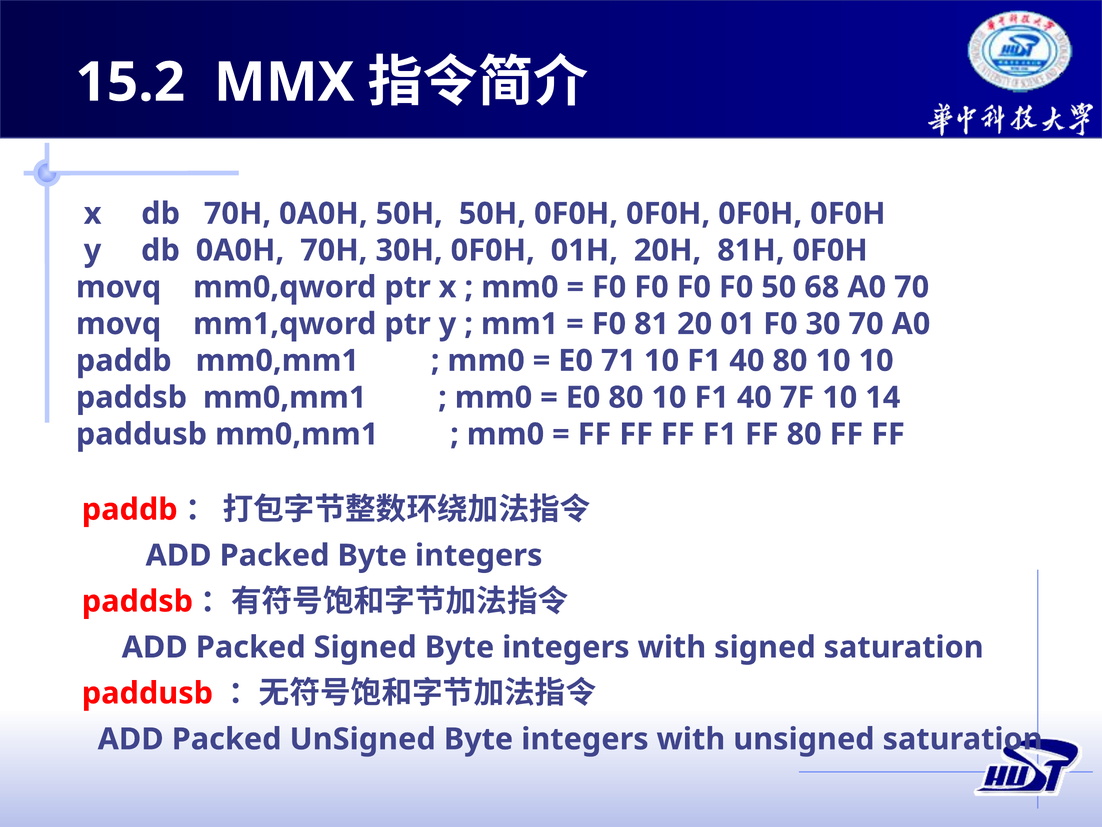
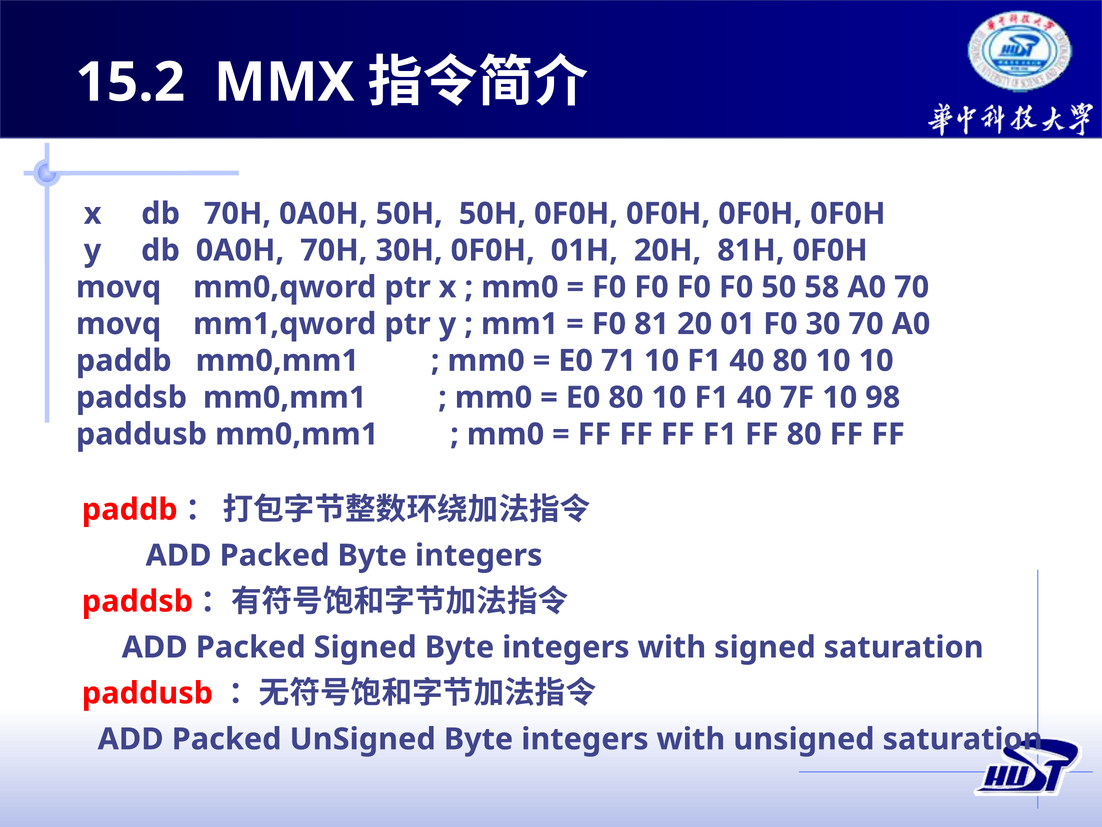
68: 68 -> 58 (822, 287)
14: 14 -> 98 (883, 397)
